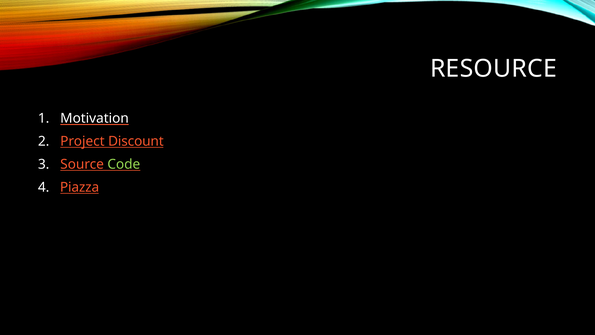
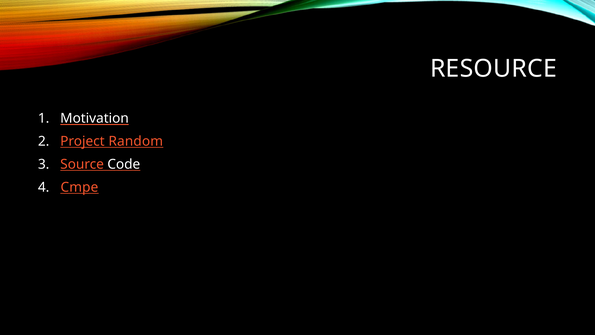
Discount: Discount -> Random (136, 141)
Code colour: light green -> white (124, 164)
Piazza: Piazza -> Cmpe (79, 187)
